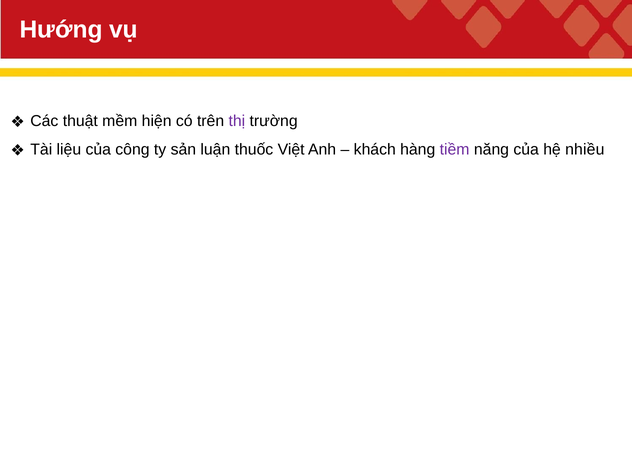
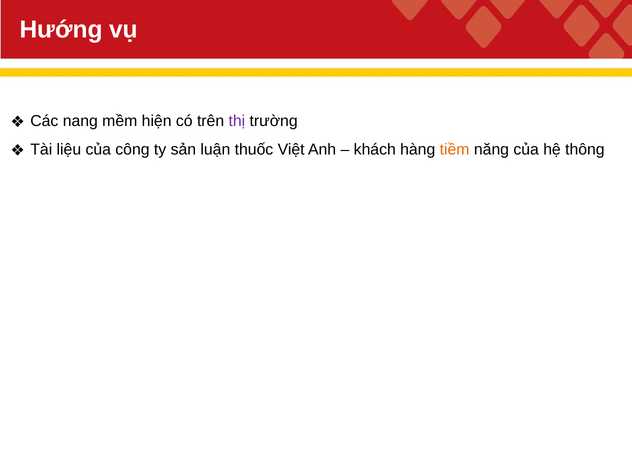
thuật: thuật -> nang (80, 121)
tiềm colour: purple -> orange (455, 150)
nhiều: nhiều -> thông (585, 150)
